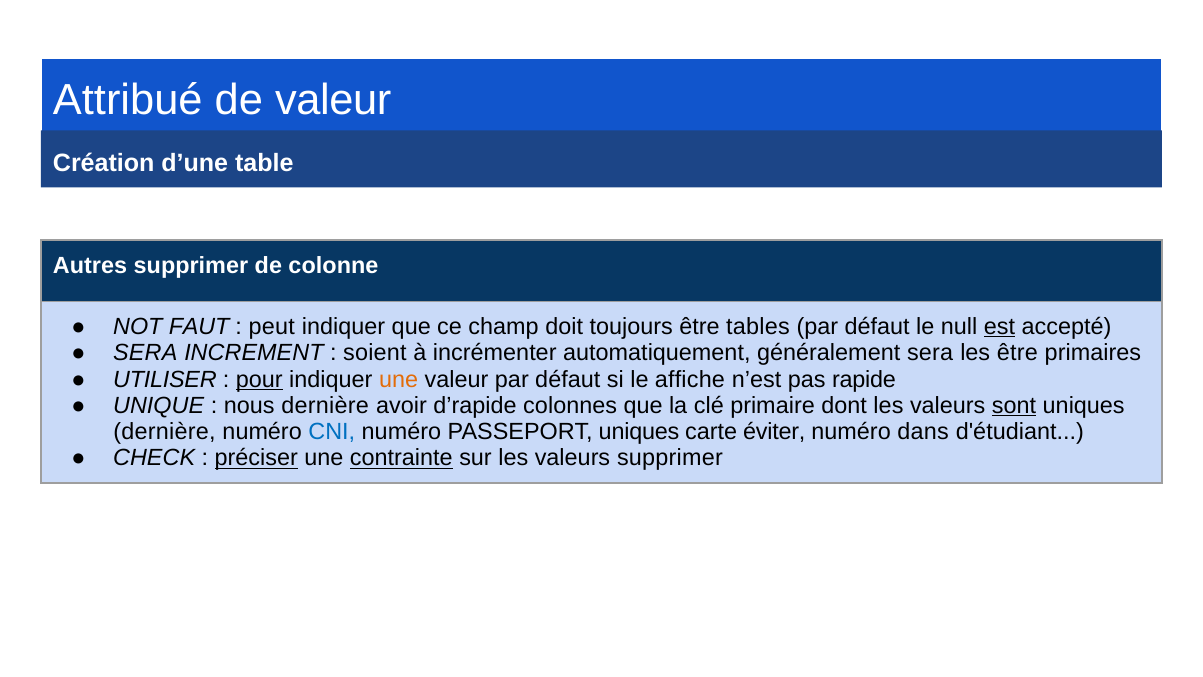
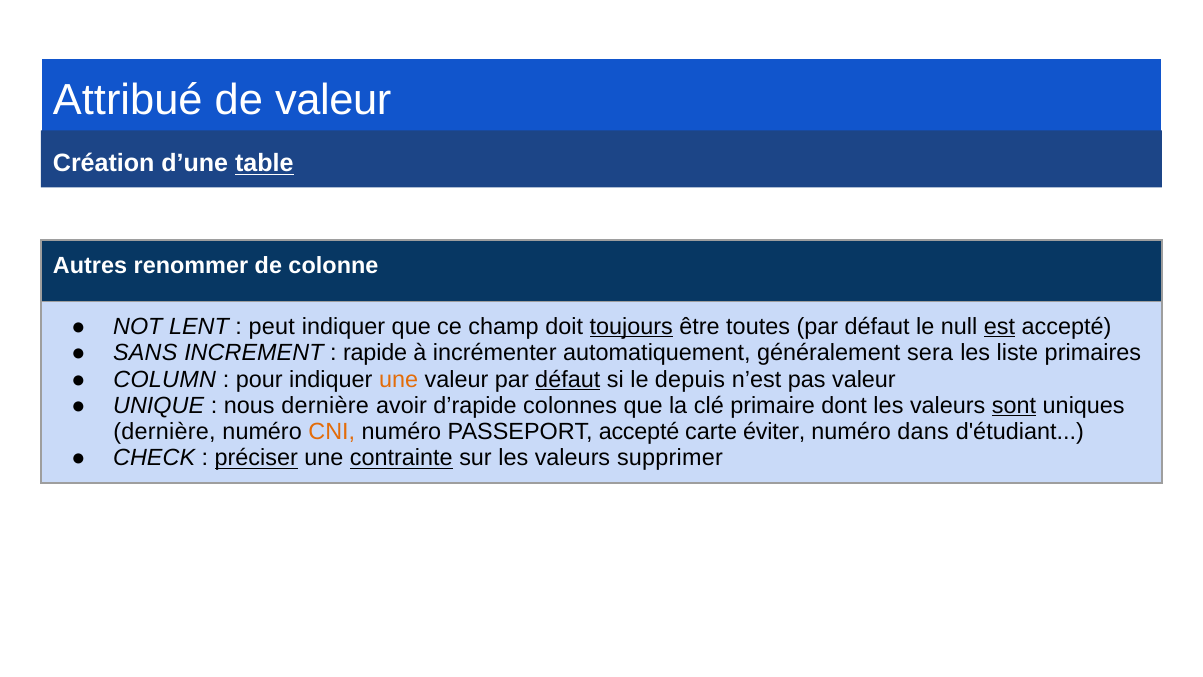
table underline: none -> present (264, 164)
Autres supprimer: supprimer -> renommer (191, 265)
FAUT: FAUT -> LENT (199, 327)
toujours underline: none -> present (631, 327)
tables: tables -> toutes (758, 327)
SERA: SERA -> SANS (145, 353)
soient: soient -> rapide (375, 353)
les être: être -> liste (1017, 353)
UTILISER: UTILISER -> COLUMN (165, 379)
pour underline: present -> none (259, 379)
défaut underline: none -> present (568, 379)
affiche: affiche -> depuis (690, 379)
pas rapide: rapide -> valeur (864, 379)
CNI colour: blue -> orange (332, 432)
PASSEPORT uniques: uniques -> accepté (639, 432)
